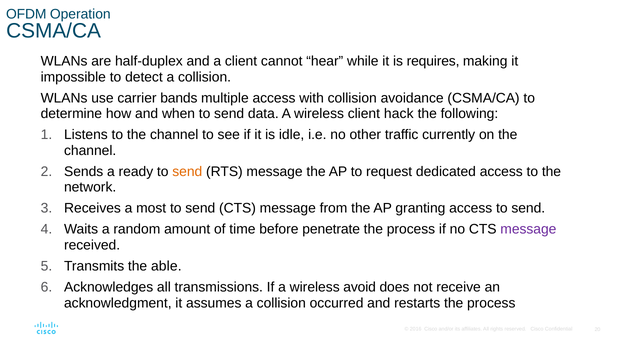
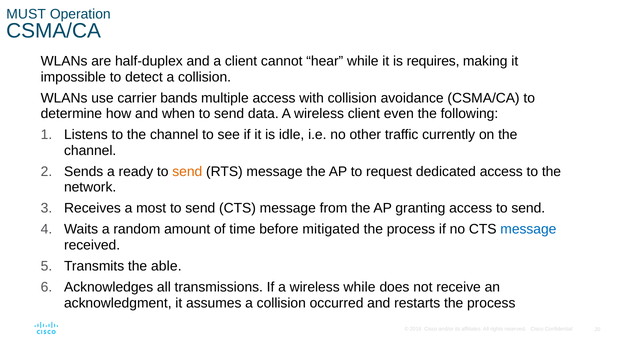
OFDM: OFDM -> MUST (26, 14)
hack: hack -> even (399, 114)
penetrate: penetrate -> mitigated (331, 229)
message colour: purple -> blue (528, 229)
wireless avoid: avoid -> while (360, 287)
